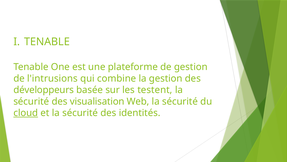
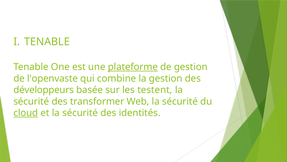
plateforme underline: none -> present (133, 67)
l'intrusions: l'intrusions -> l'openvaste (53, 78)
visualisation: visualisation -> transformer (97, 101)
